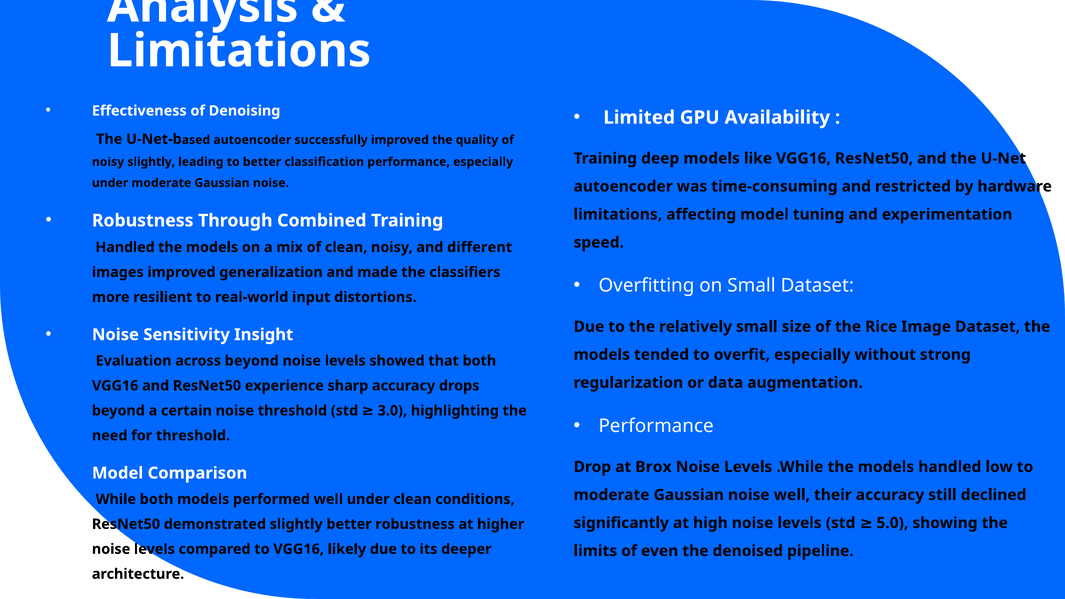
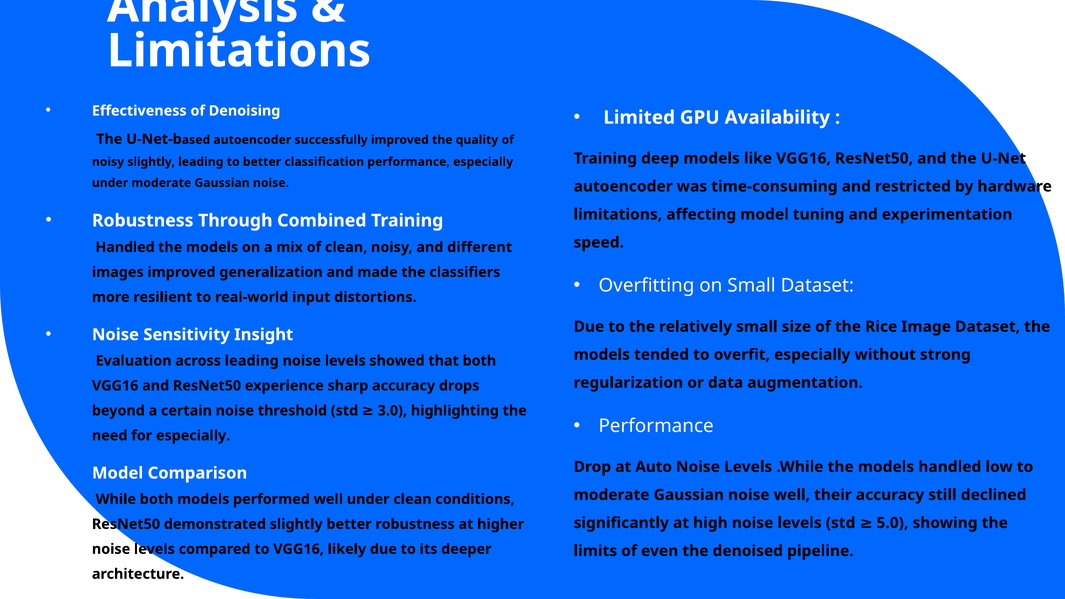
across beyond: beyond -> leading (252, 361)
for threshold: threshold -> especially (193, 436)
Brox: Brox -> Auto (654, 467)
